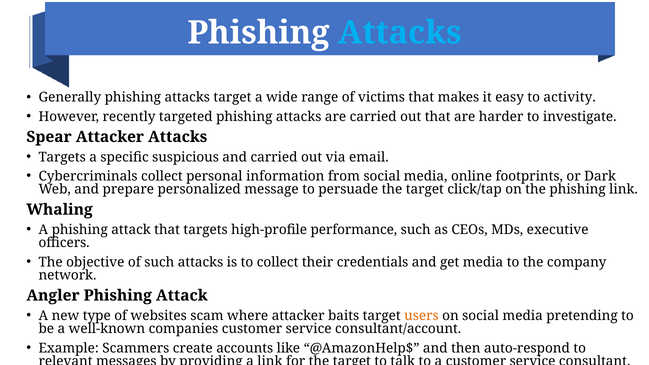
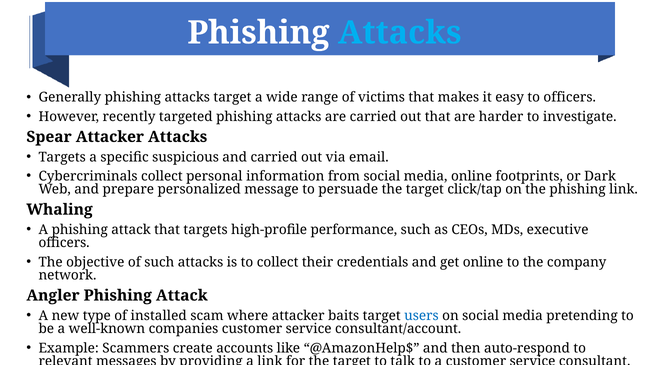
to activity: activity -> officers (570, 98)
get media: media -> online (483, 262)
websites: websites -> installed (159, 316)
users colour: orange -> blue (421, 316)
